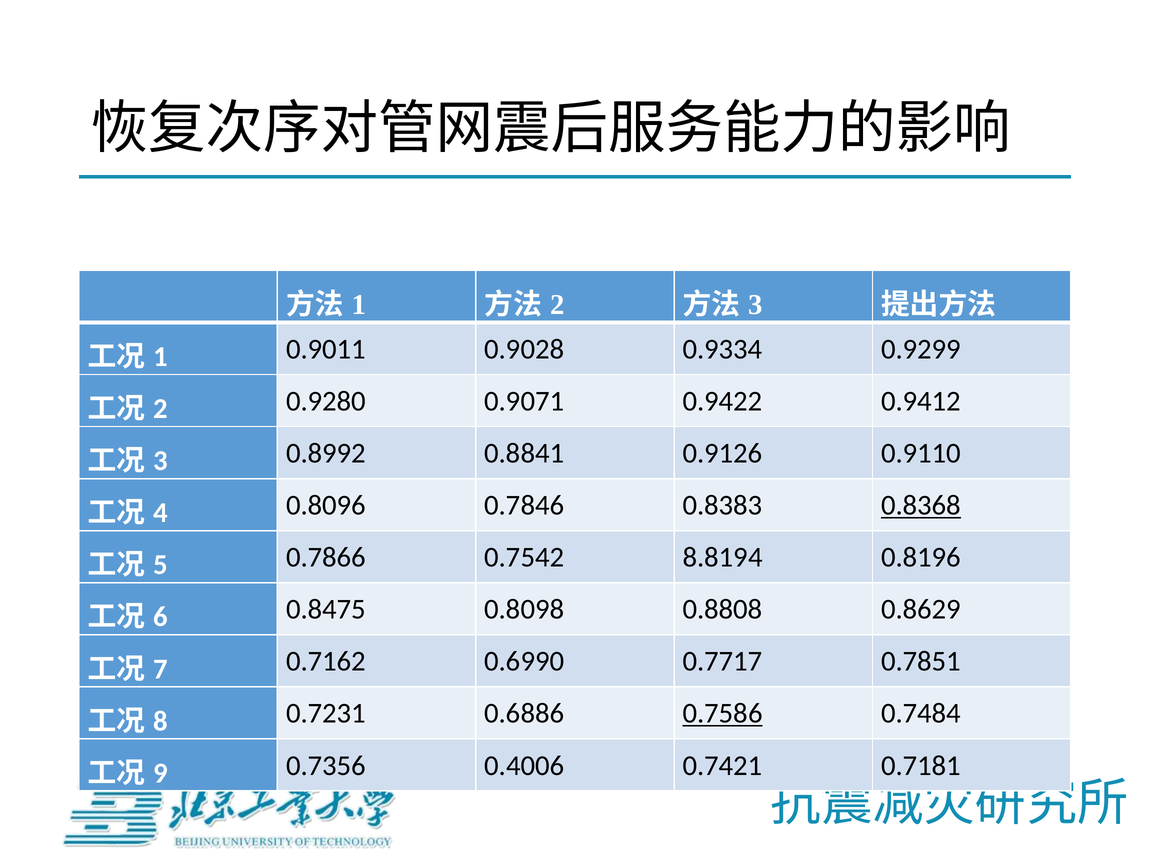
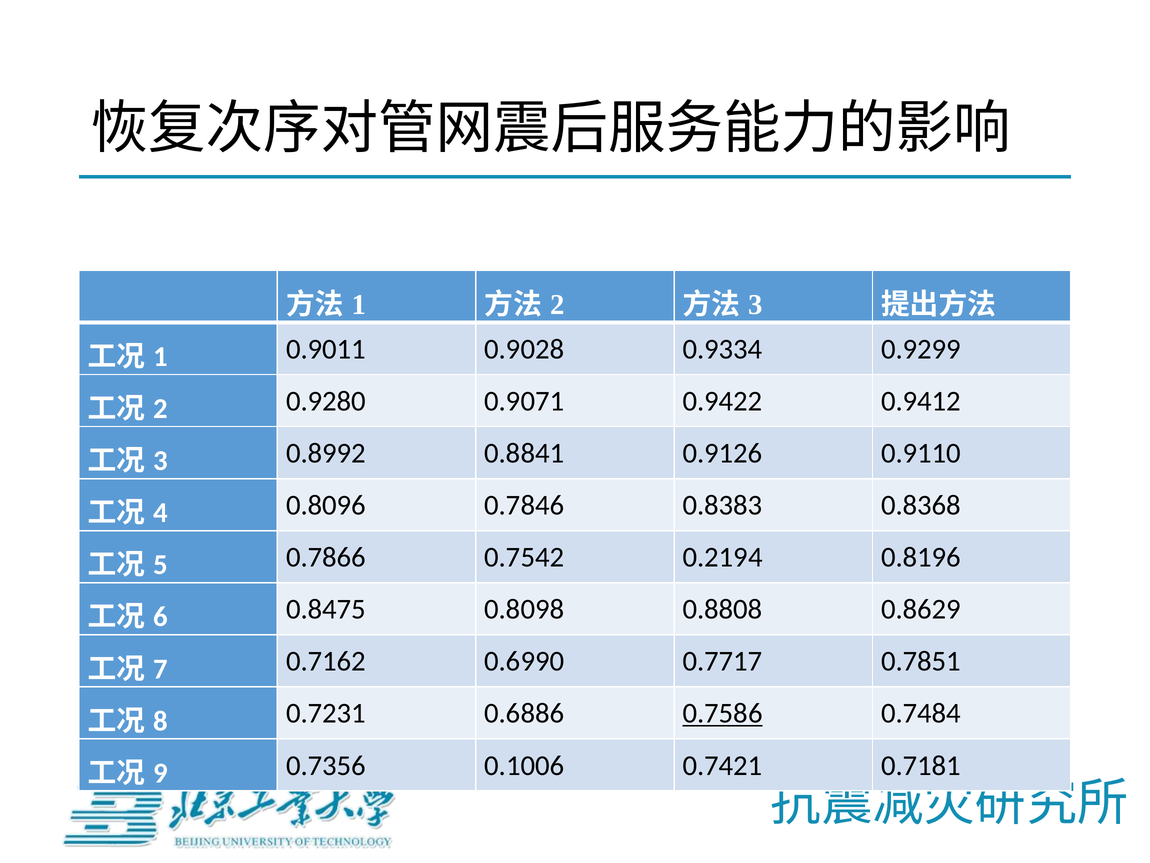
0.8368 underline: present -> none (921, 505)
8.8194: 8.8194 -> 0.2194 (723, 557)
0.4006: 0.4006 -> 0.1006 (524, 765)
